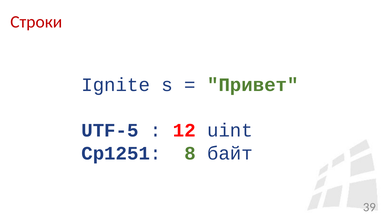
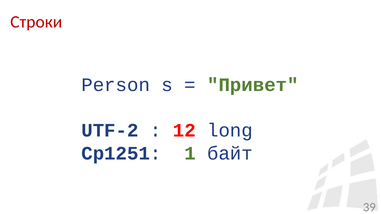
Ignite: Ignite -> Person (116, 85)
UTF-5: UTF-5 -> UTF-2 (110, 131)
uint: uint -> long (230, 131)
8: 8 -> 1 (190, 154)
